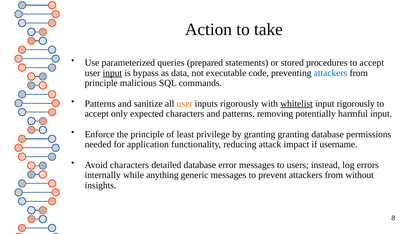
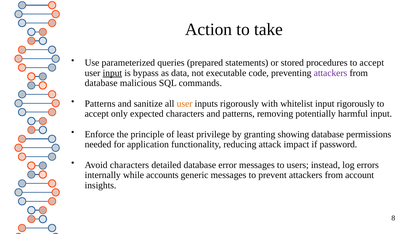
attackers colour: blue -> purple (330, 73)
principle: principle -> database (101, 83)
whitelist underline: present -> none (297, 104)
granting granting: granting -> showing (293, 134)
username: username -> password (338, 145)
anything: anything -> accounts (162, 175)
without: without -> account (360, 175)
